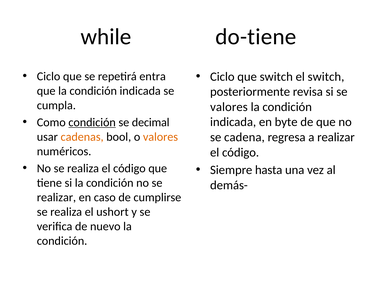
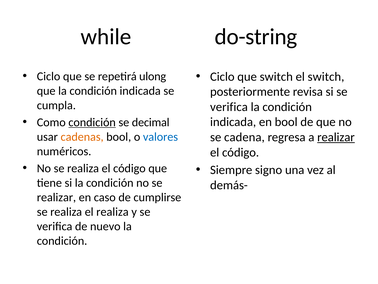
do-tiene: do-tiene -> do-string (256, 37)
entra: entra -> ulong (153, 76)
valores: valores -> verifica (229, 107)
en byte: byte -> bool (286, 122)
valores colour: orange -> blue (160, 137)
realizar underline: none -> present (336, 137)
hasta: hasta -> signo (269, 170)
el ushort: ushort -> realiza (112, 211)
